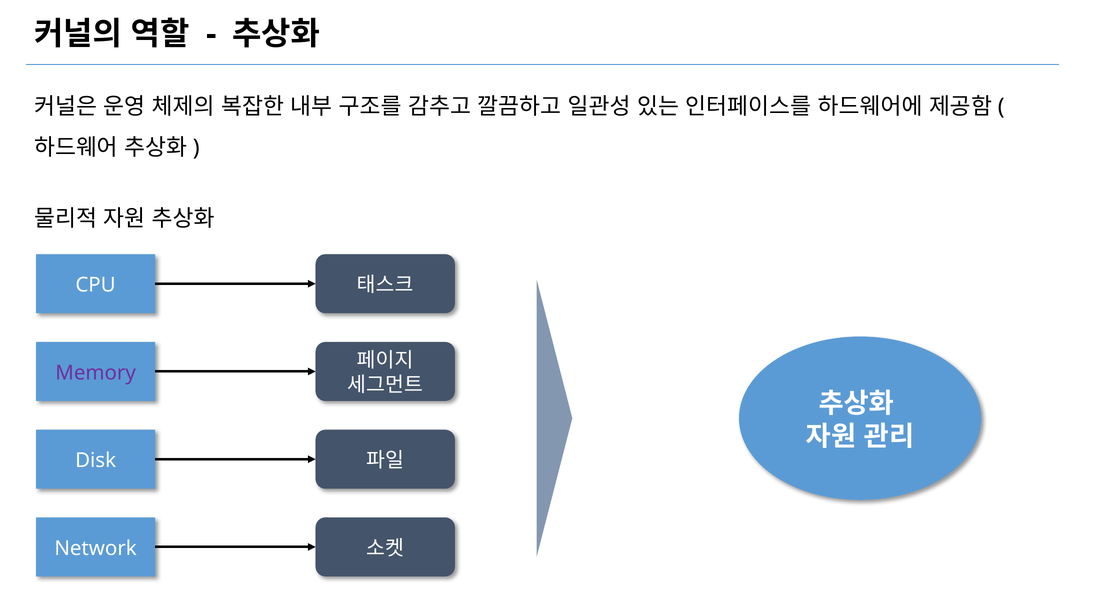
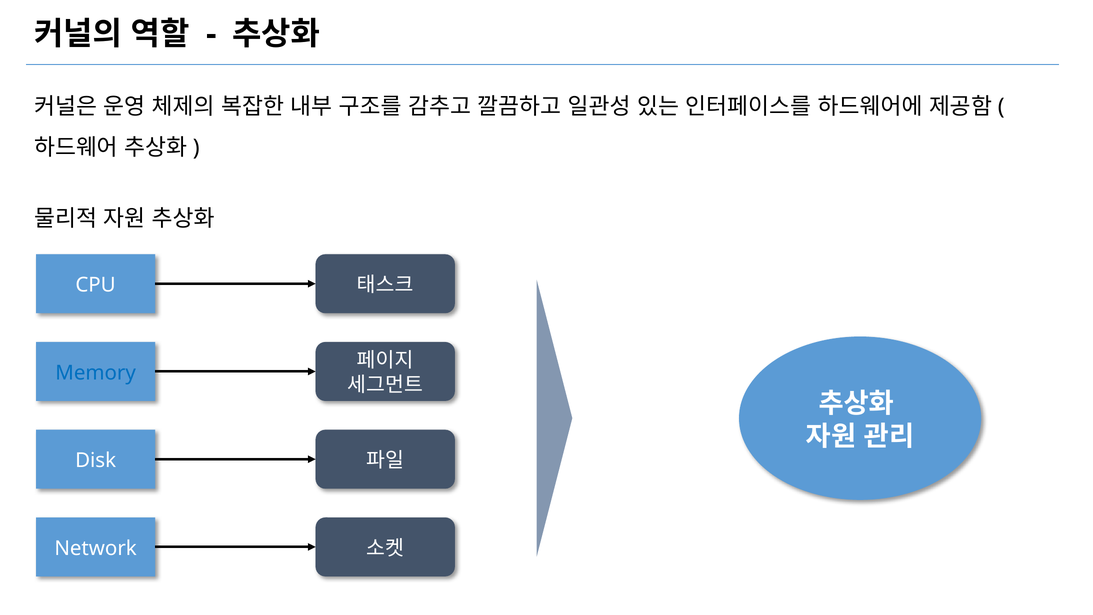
Memory colour: purple -> blue (96, 373)
